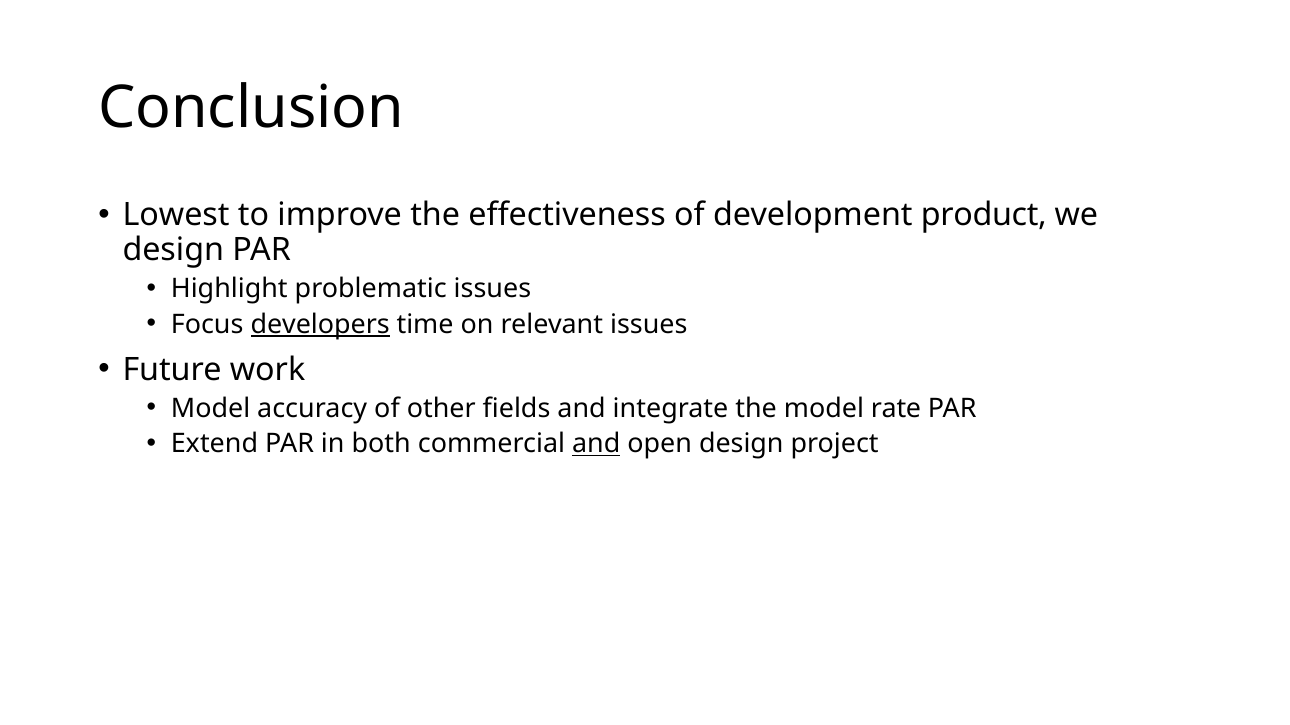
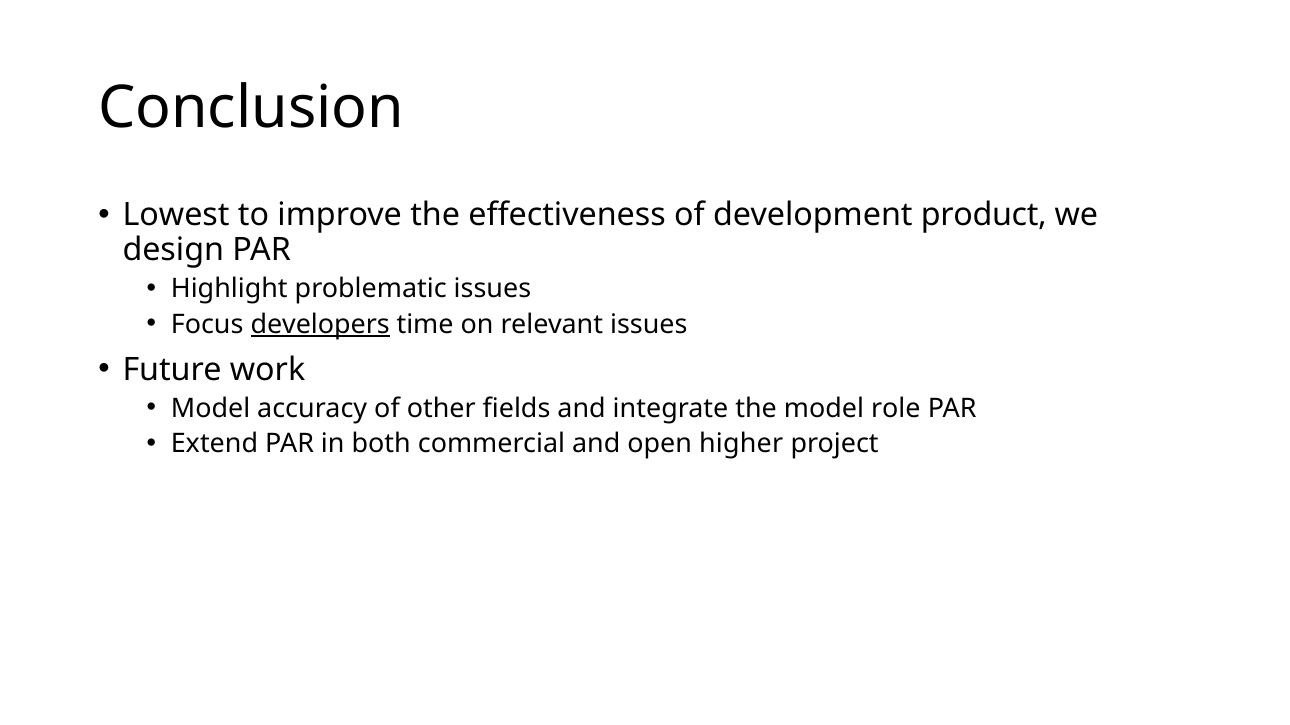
rate: rate -> role (896, 409)
and underline: present -> none (596, 444)
open design: design -> higher (741, 444)
